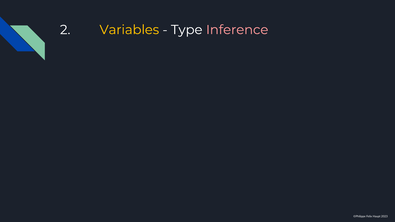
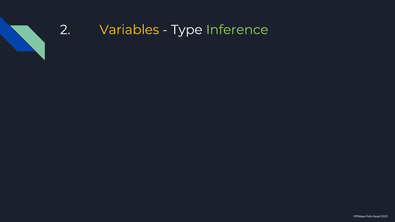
Inference colour: pink -> light green (237, 30)
